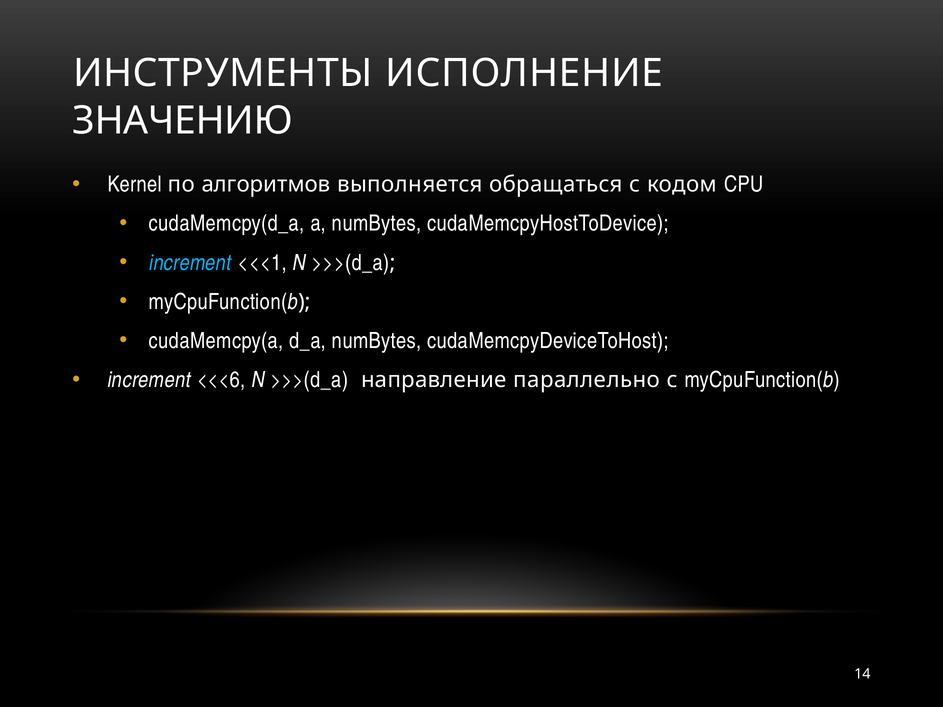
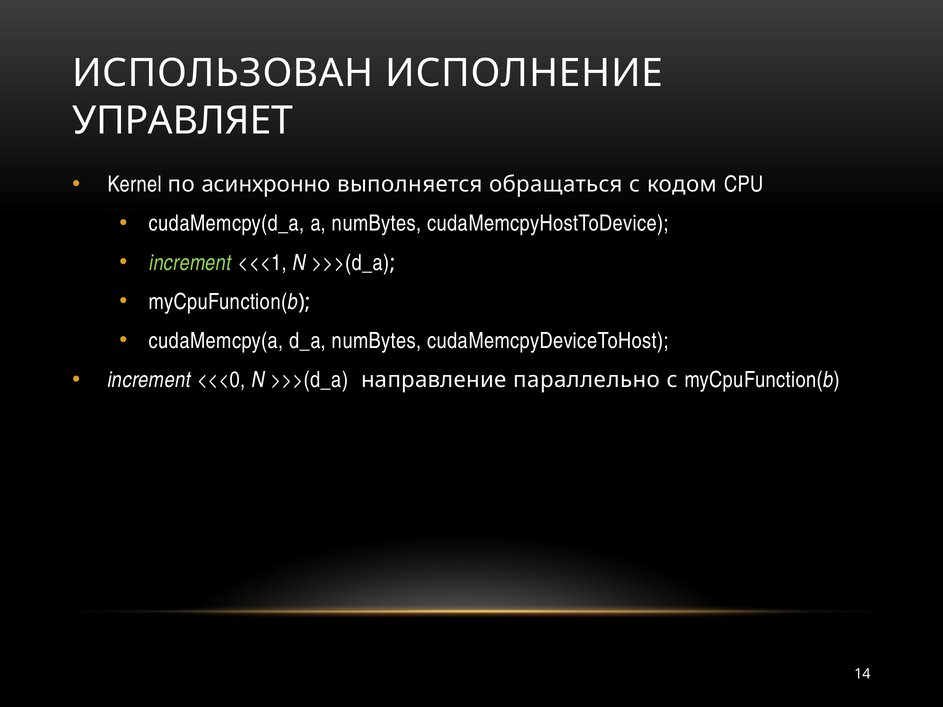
ИНСТРУМЕНТЫ: ИНСТРУМЕНТЫ -> ИСПОЛЬЗОВАН (223, 73)
ЗНАЧЕНИЮ: ЗНАЧЕНИЮ -> УПРАВЛЯЕТ (183, 121)
алгоритмов: алгоритмов -> асинхронно (266, 185)
increment colour: light blue -> light green (190, 263)
<<<6: <<<6 -> <<<0 (221, 380)
